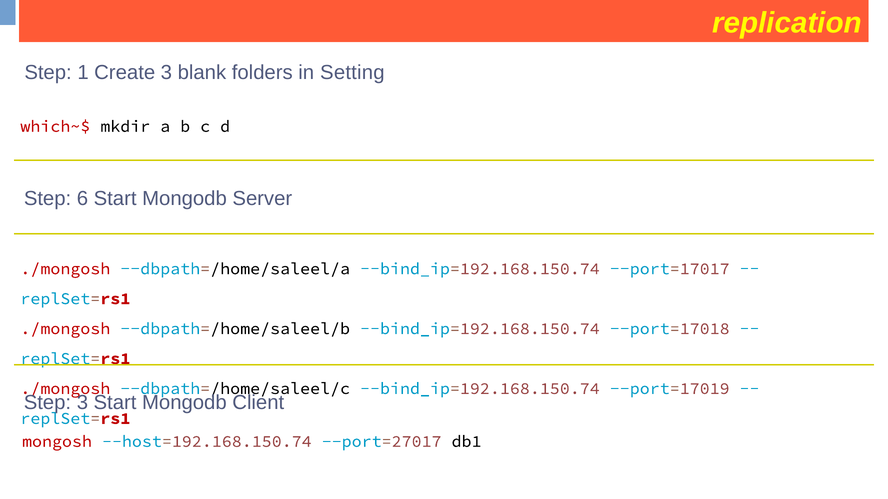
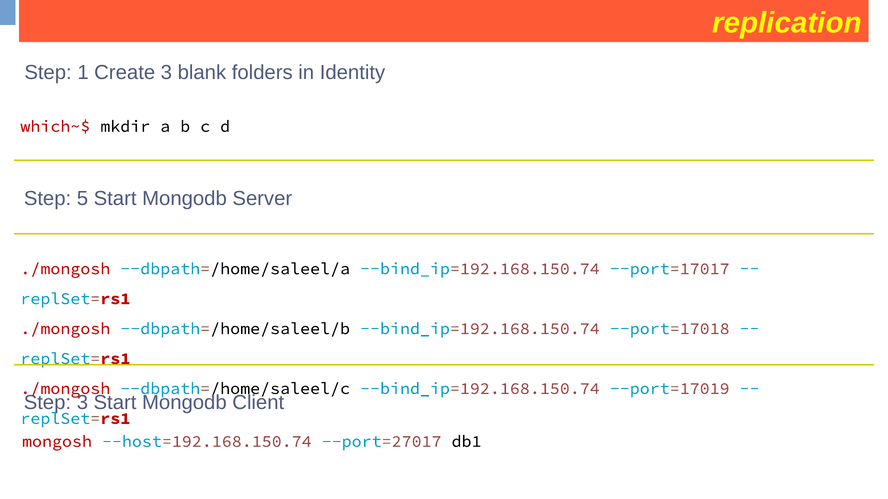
Setting: Setting -> Identity (352, 73)
6: 6 -> 5 (83, 199)
